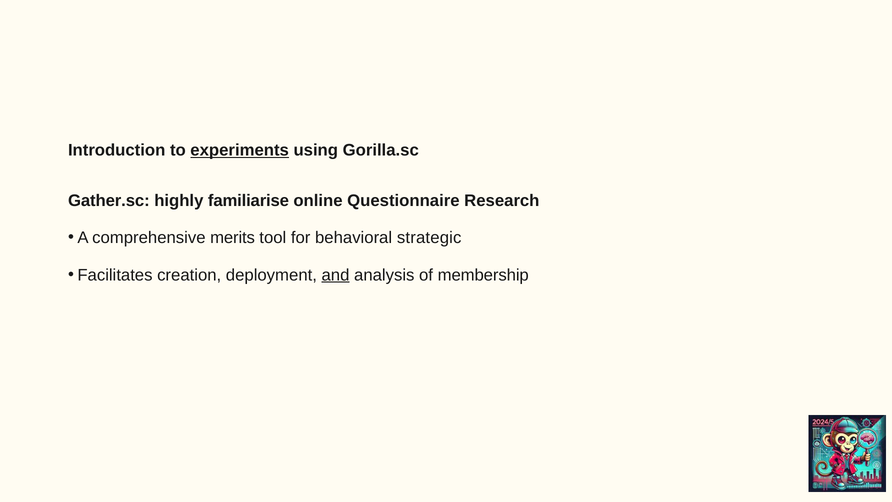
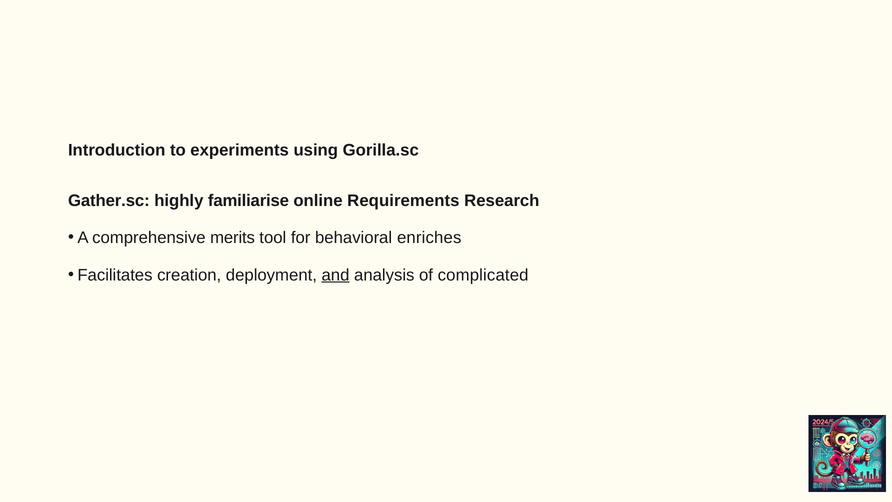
experiments underline: present -> none (240, 150)
Questionnaire: Questionnaire -> Requirements (403, 201)
strategic: strategic -> enriches (429, 238)
membership: membership -> complicated (483, 275)
